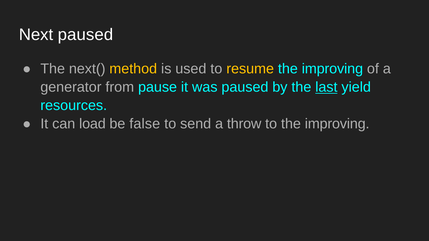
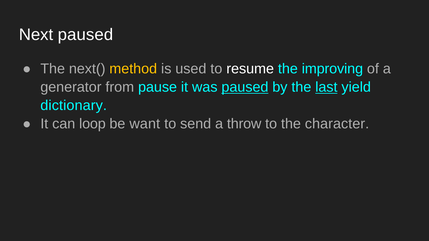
resume colour: yellow -> white (250, 69)
paused underline: none -> present (245, 87)
resources: resources -> dictionary (74, 106)
load: load -> loop (92, 124)
false: false -> want (145, 124)
to the improving: improving -> character (337, 124)
